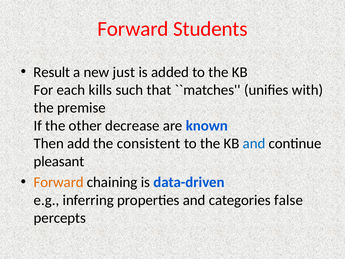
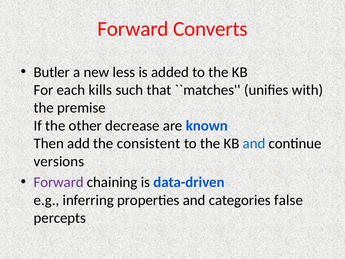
Students: Students -> Converts (210, 29)
Result: Result -> Butler (52, 72)
just: just -> less (124, 72)
pleasant: pleasant -> versions (59, 161)
Forward colour: orange -> purple (59, 182)
